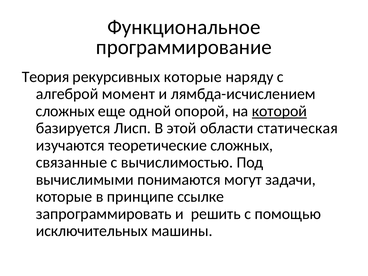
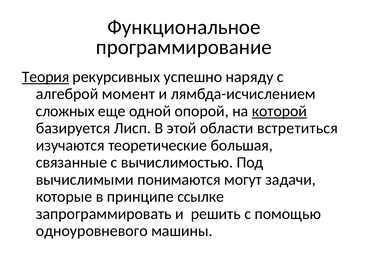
Теория underline: none -> present (46, 77)
рекурсивных которые: которые -> успешно (193, 77)
статическая: статическая -> встретиться (297, 128)
теоретические сложных: сложных -> большая (242, 145)
исключительных: исключительных -> одноуровневого (92, 231)
